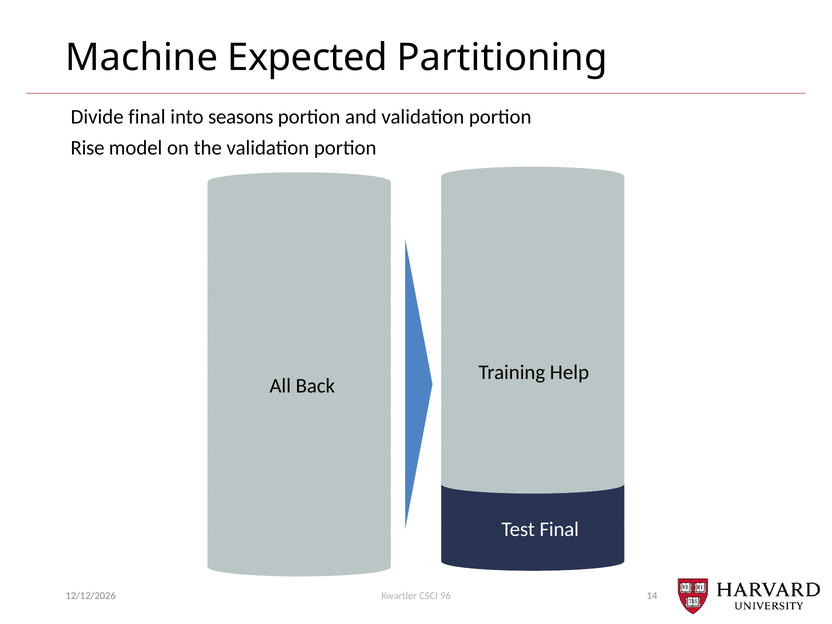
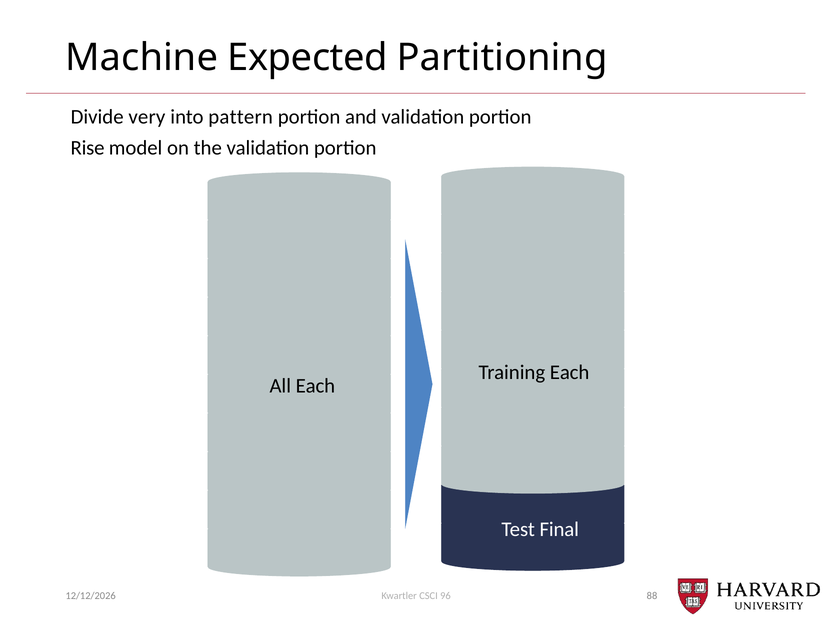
Divide final: final -> very (147, 117)
seasons: seasons -> pattern (241, 117)
Training Help: Help -> Each (570, 372)
All Back: Back -> Each (315, 386)
14: 14 -> 88 (652, 596)
